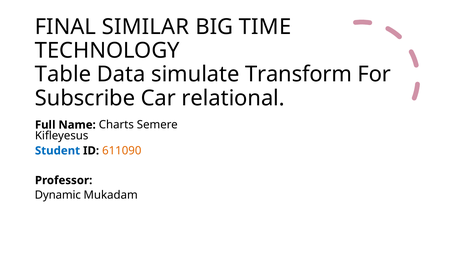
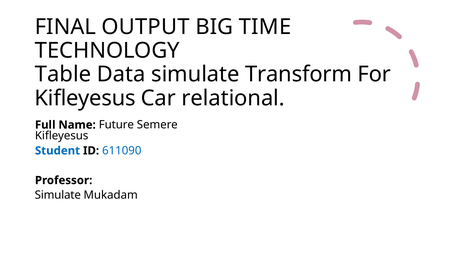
SIMILAR: SIMILAR -> OUTPUT (146, 27)
Subscribe: Subscribe -> Kifleyesus (85, 98)
Charts: Charts -> Future (116, 125)
611090 colour: orange -> blue (122, 150)
Dynamic: Dynamic -> Simulate (58, 195)
